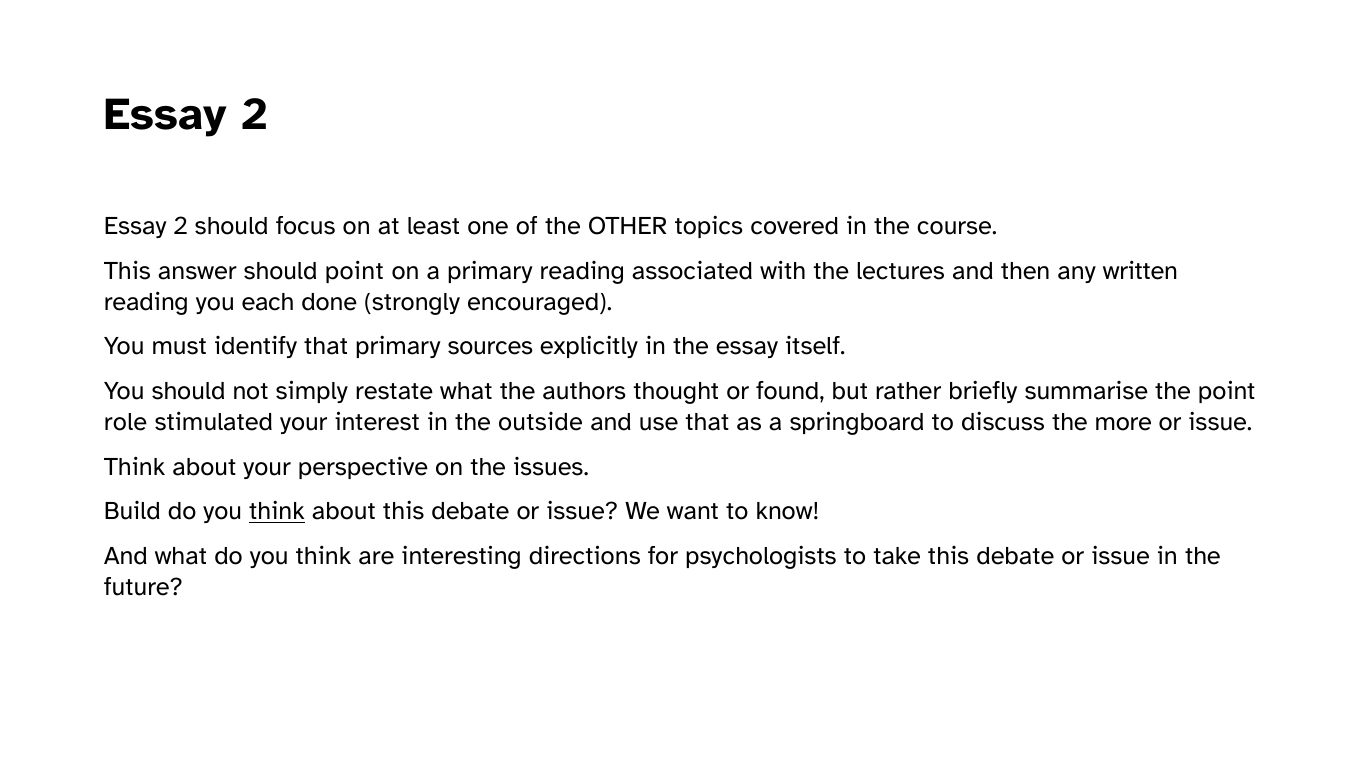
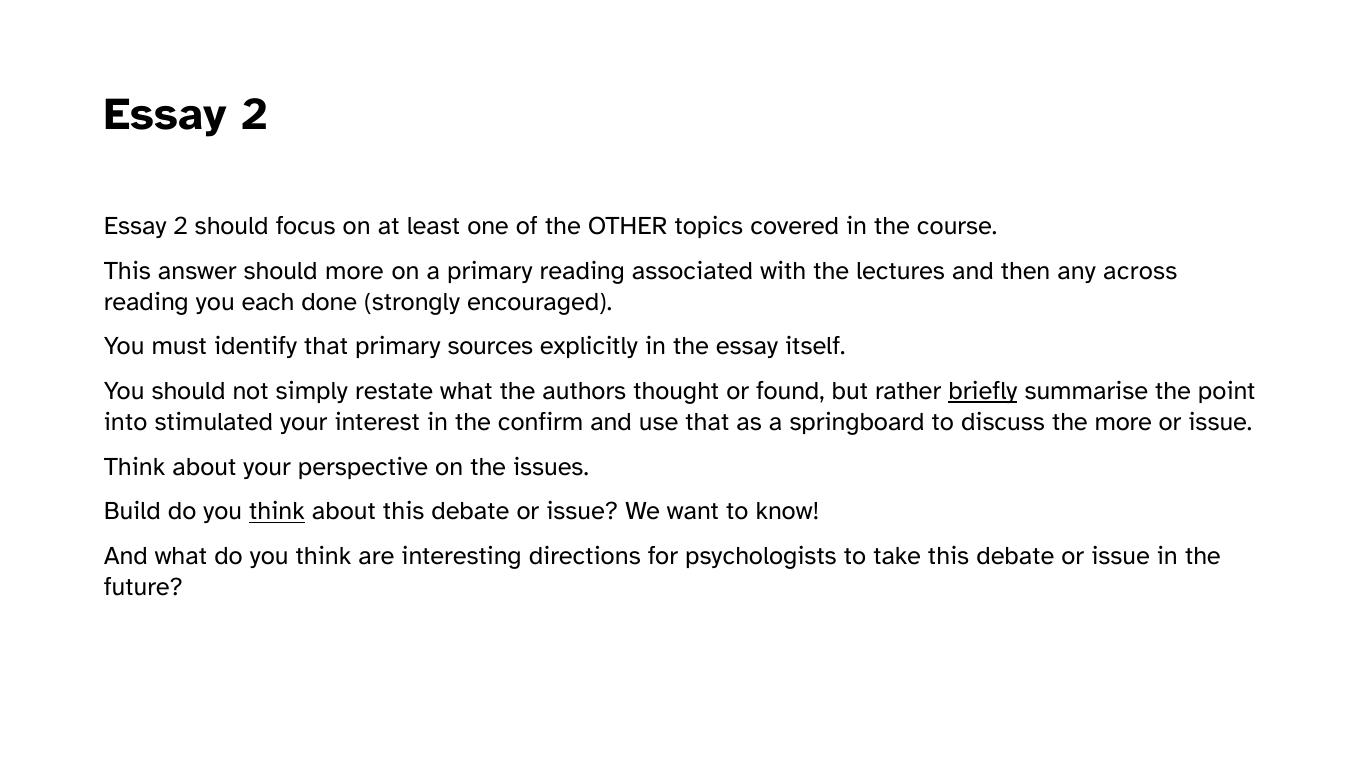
should point: point -> more (354, 271)
written: written -> across (1140, 271)
briefly underline: none -> present (983, 391)
role: role -> into (126, 422)
outside: outside -> confirm (541, 422)
